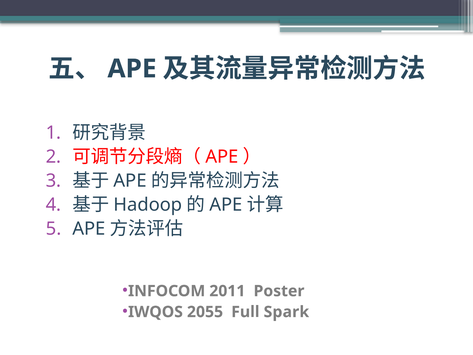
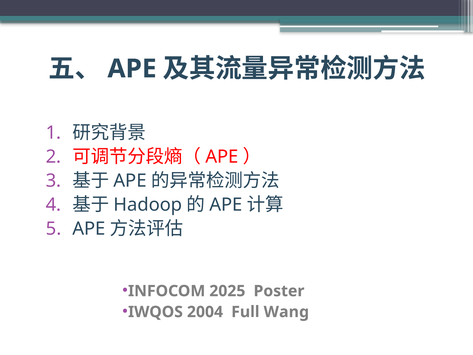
2011: 2011 -> 2025 (227, 291)
2055: 2055 -> 2004 (205, 312)
Spark: Spark -> Wang (286, 312)
